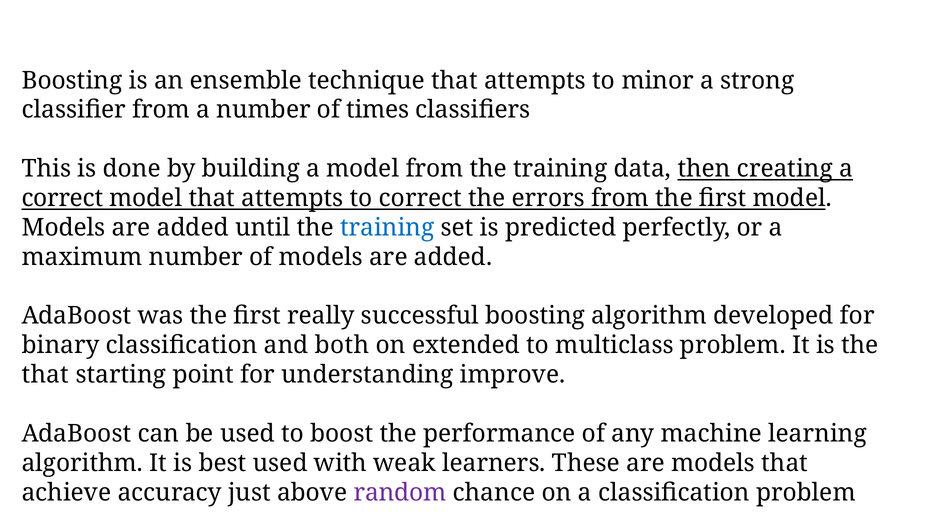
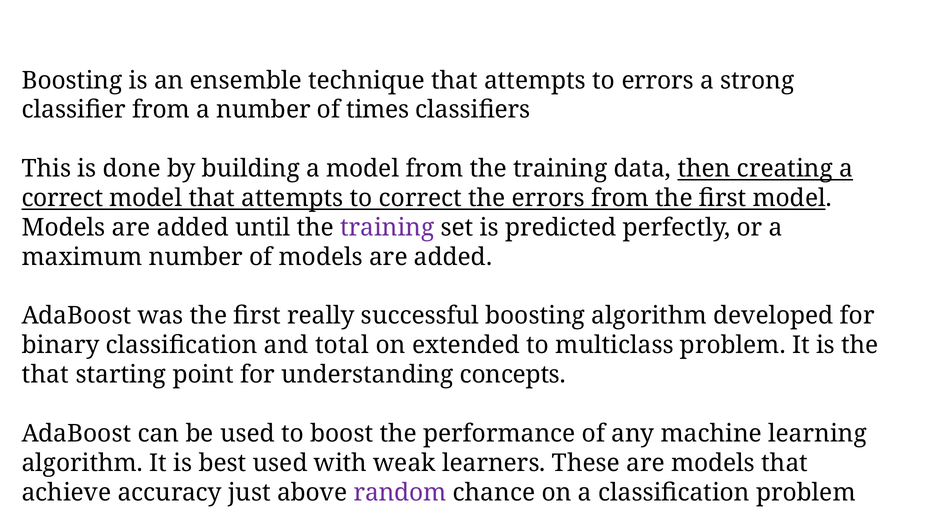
to minor: minor -> errors (658, 80)
training colour: blue -> purple (387, 228)
both: both -> total (342, 345)
improve: improve -> concepts (513, 375)
